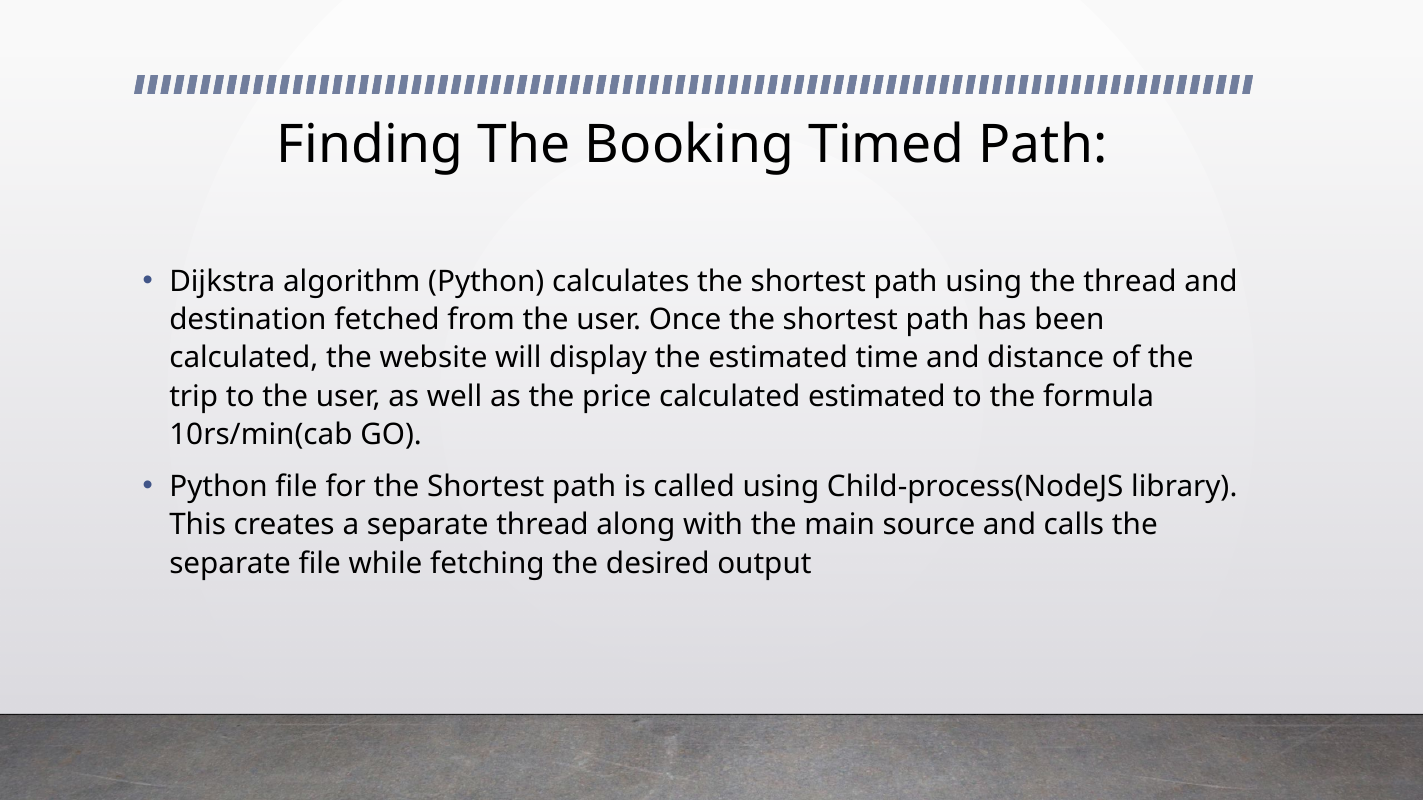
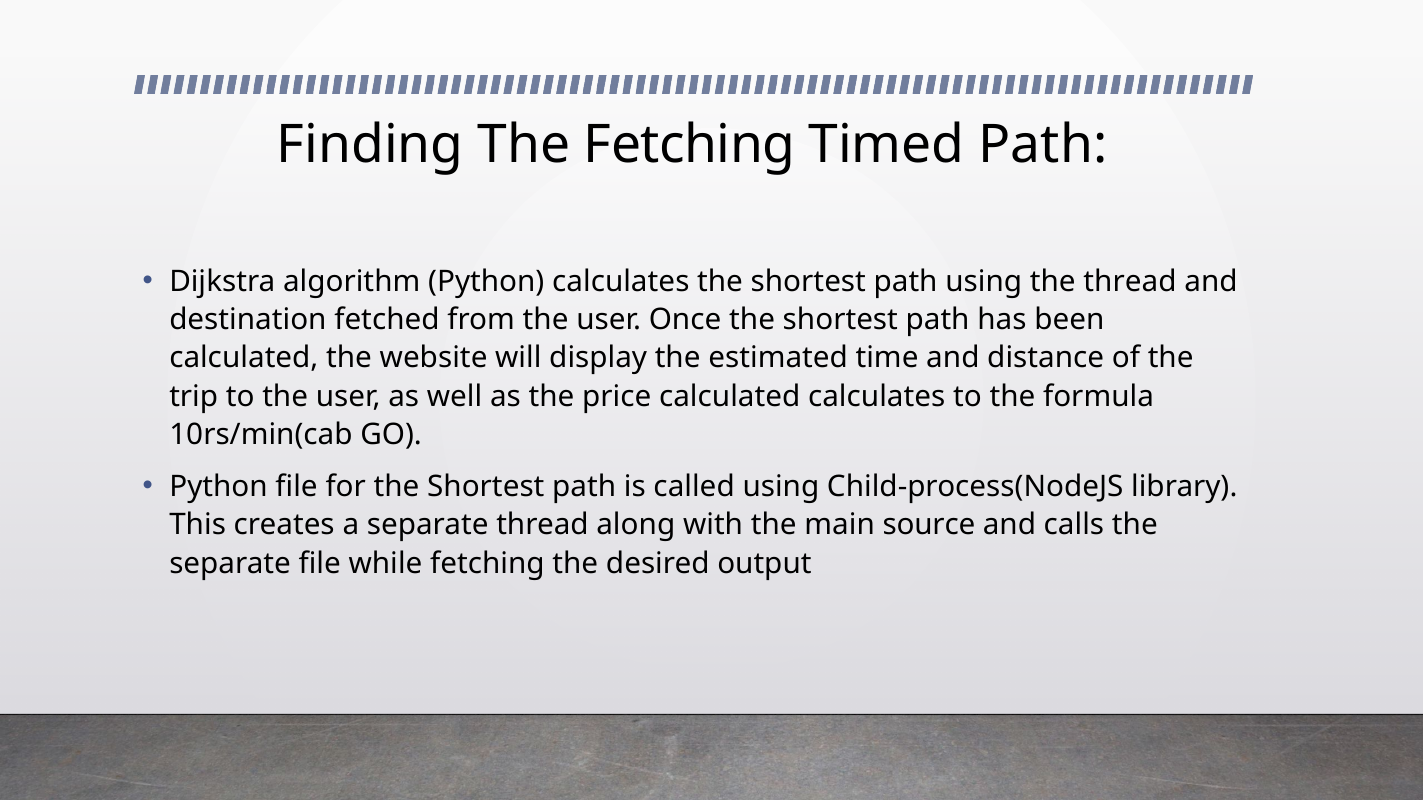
The Booking: Booking -> Fetching (690, 145)
calculated estimated: estimated -> calculates (877, 397)
